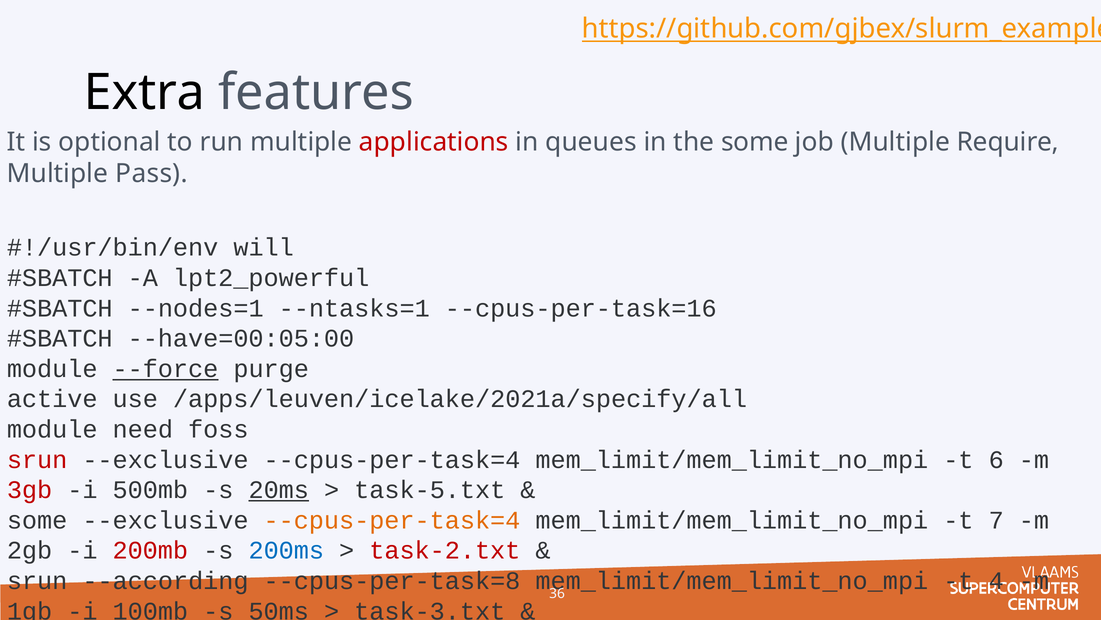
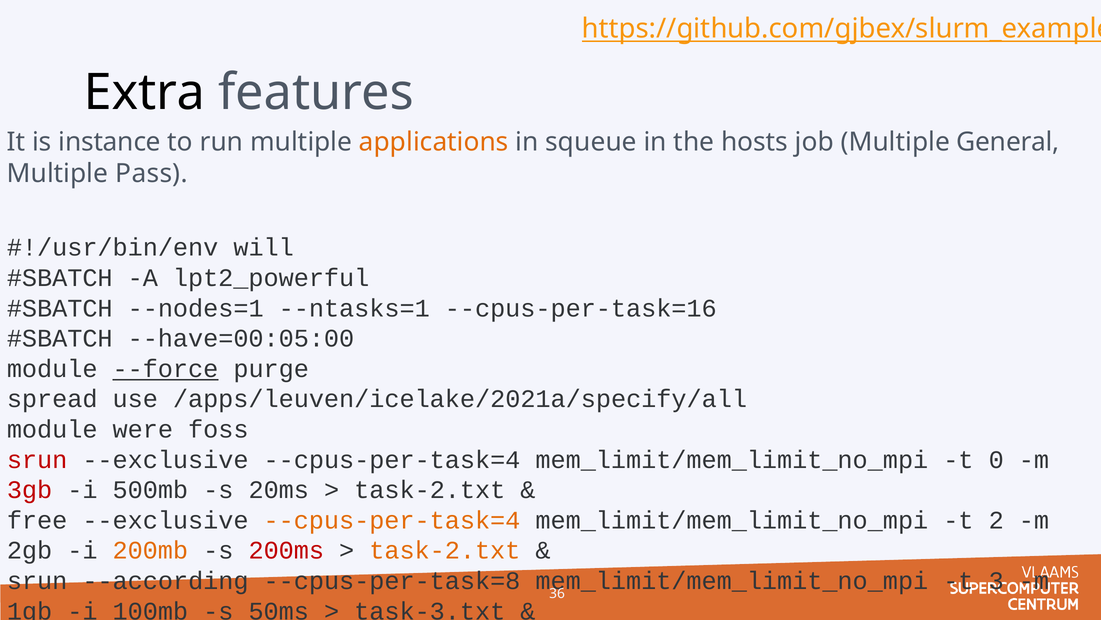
optional: optional -> instance (110, 142)
applications colour: red -> orange (434, 142)
queues: queues -> squeue (591, 142)
the some: some -> hosts (755, 142)
Require: Require -> General (1008, 142)
active: active -> spread (52, 399)
need: need -> were (143, 429)
6: 6 -> 0 (996, 459)
20ms underline: present -> none (279, 489)
task-5.txt: task-5.txt -> task-2.txt (430, 489)
some: some -> free (37, 520)
7: 7 -> 2 (996, 520)
200mb colour: red -> orange (150, 550)
200ms colour: blue -> red (286, 550)
task-2.txt colour: red -> orange (445, 550)
4: 4 -> 3 (996, 580)
